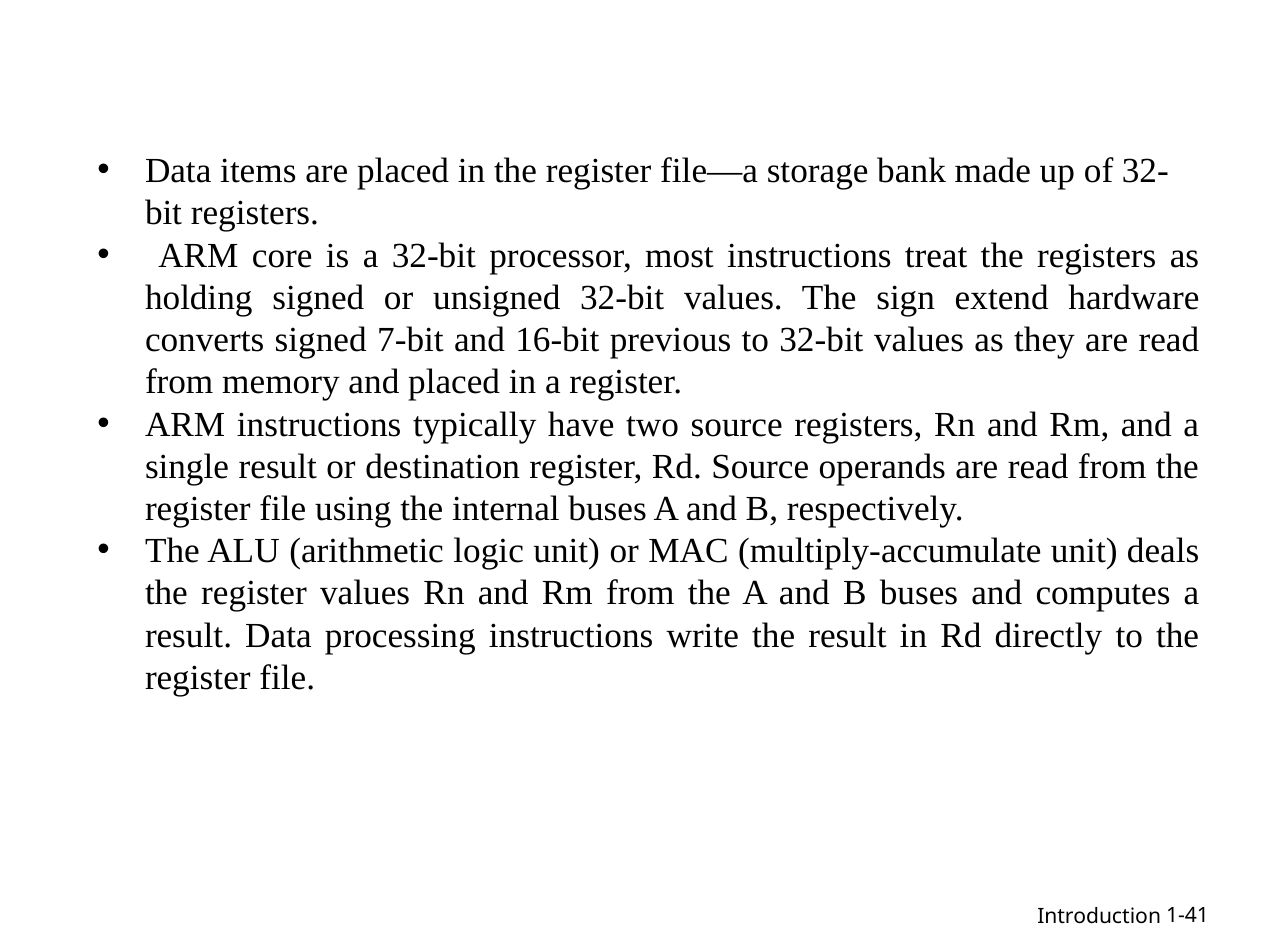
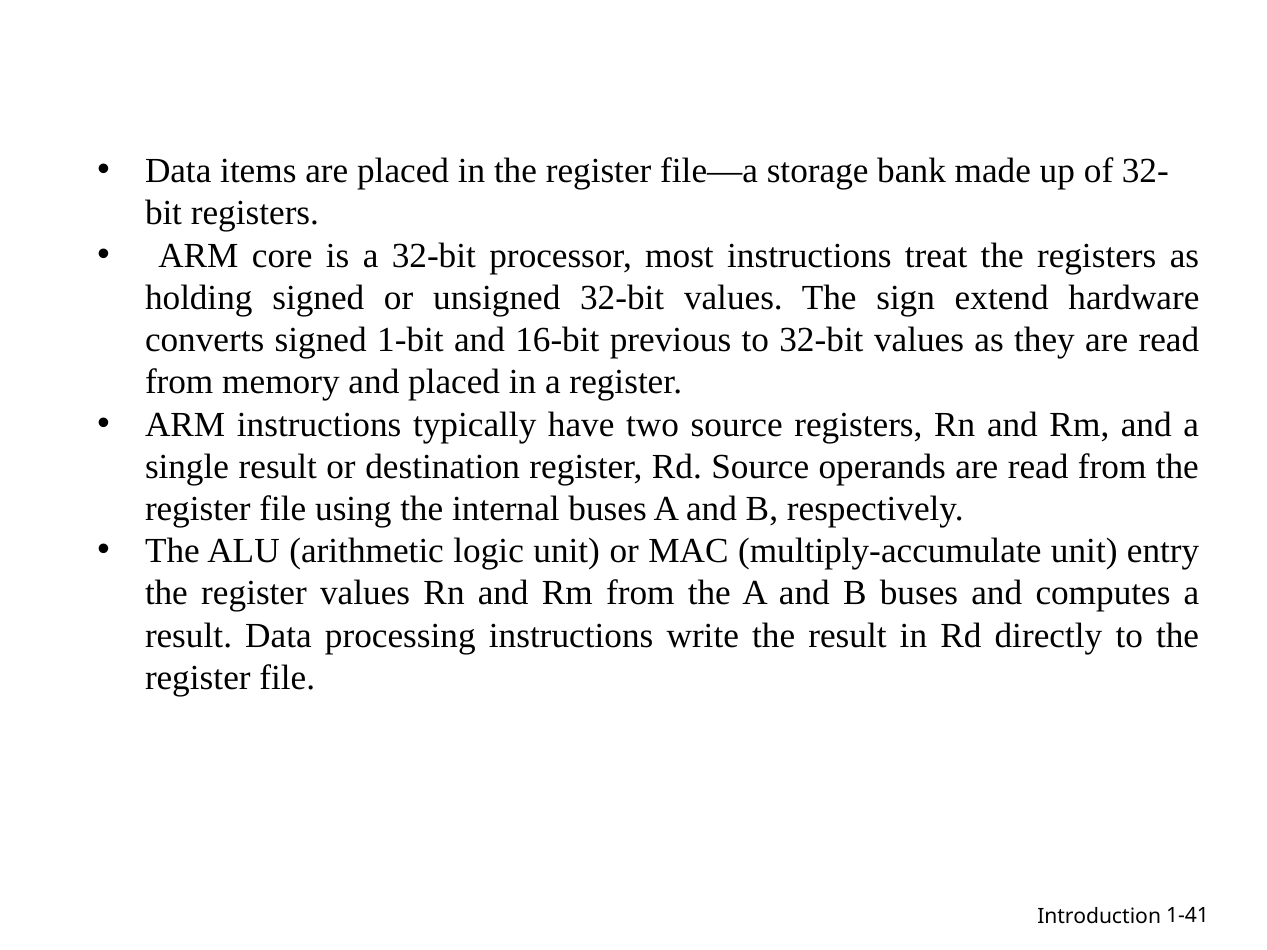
7-bit: 7-bit -> 1-bit (410, 340)
deals: deals -> entry (1163, 551)
